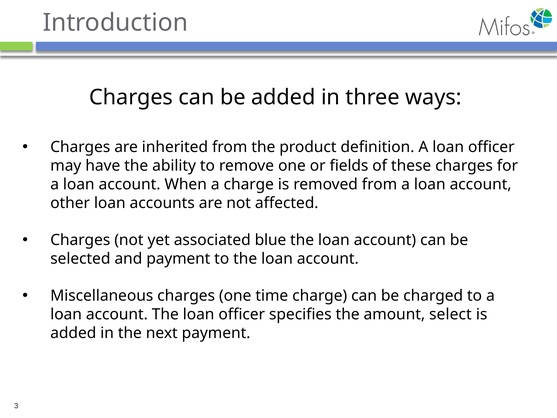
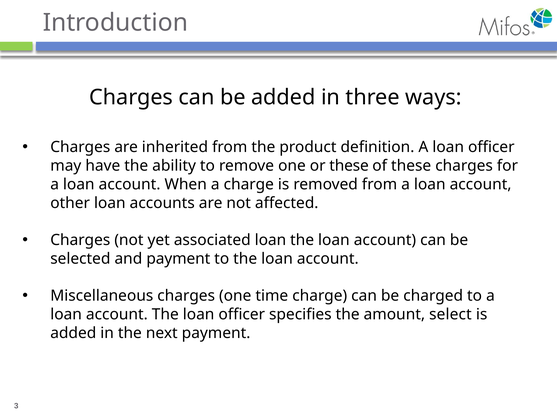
or fields: fields -> these (349, 166)
associated blue: blue -> loan (270, 240)
